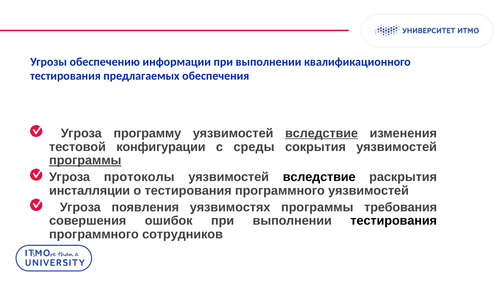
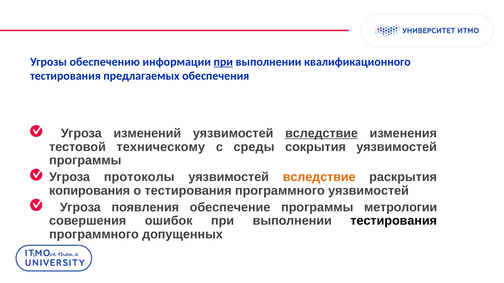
при underline: none -> present (223, 62)
программу: программу -> изменений (147, 134)
конфигурации: конфигурации -> техническому (161, 147)
программы underline: present -> none (85, 161)
вследствие colour: black -> orange (319, 177)
инсталляции: инсталляции -> копирования (90, 191)
уязвимостях: уязвимостях -> обеспечение (230, 208)
требования: требования -> метрологии (401, 208)
сотрудников: сотрудников -> допущенных (183, 235)
